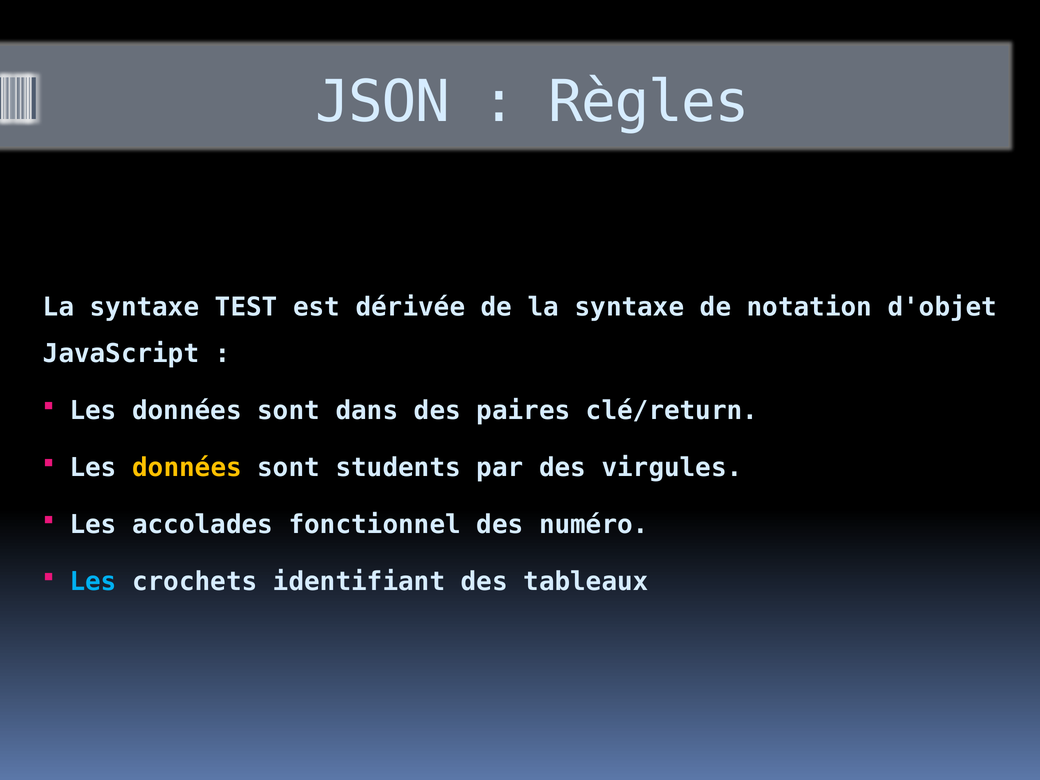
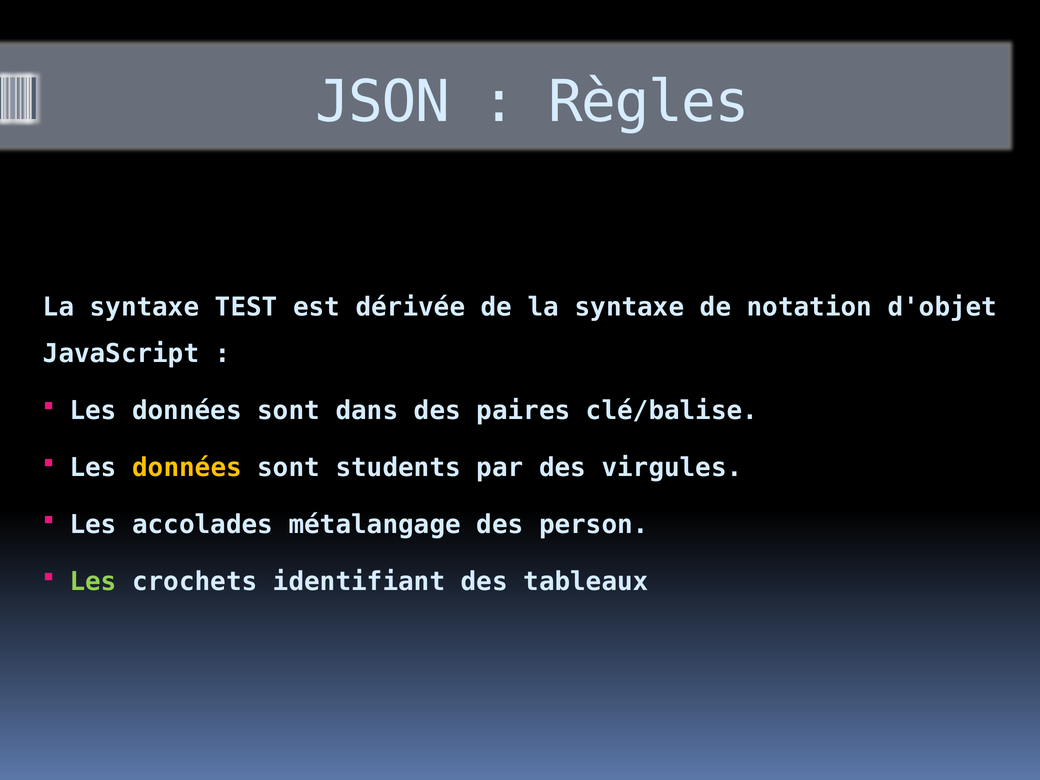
clé/return: clé/return -> clé/balise (672, 411)
fonctionnel: fonctionnel -> métalangage (375, 525)
numéro: numéro -> person (594, 525)
Les colour: light blue -> light green (93, 582)
